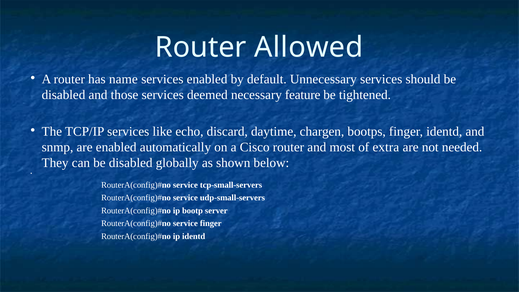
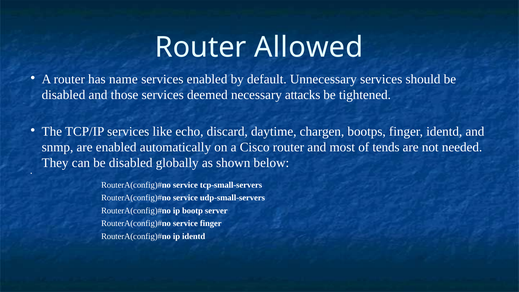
feature: feature -> attacks (303, 95)
extra: extra -> tends (386, 147)
